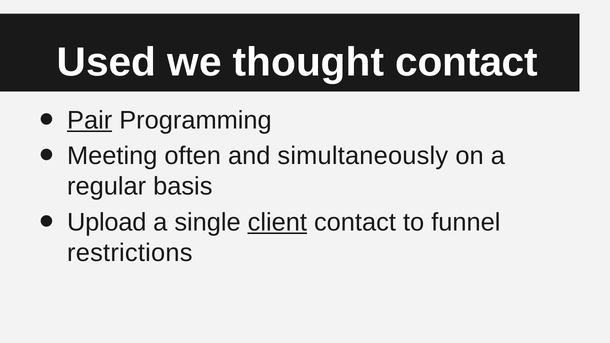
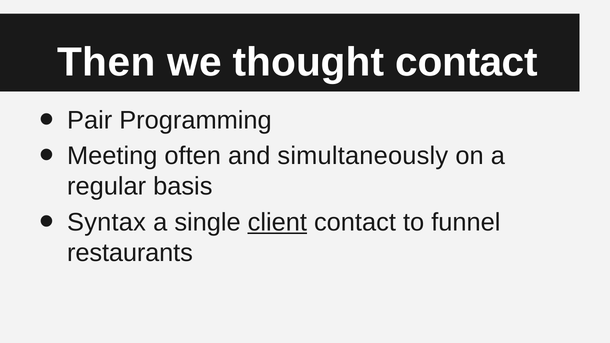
Used: Used -> Then (106, 62)
Pair underline: present -> none (90, 121)
Upload: Upload -> Syntax (107, 222)
restrictions: restrictions -> restaurants (130, 253)
